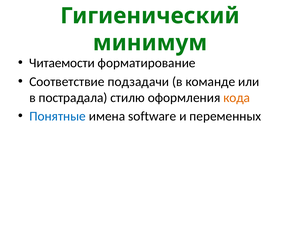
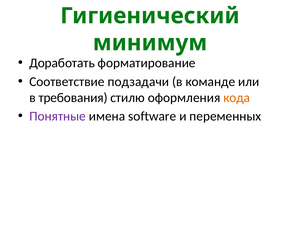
Читаемости: Читаемости -> Доработать (62, 63)
пострадала: пострадала -> требования (73, 98)
Понятные colour: blue -> purple (58, 116)
